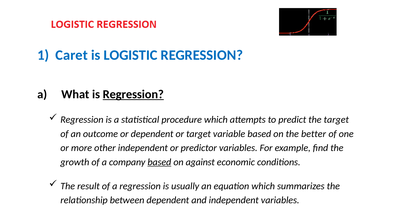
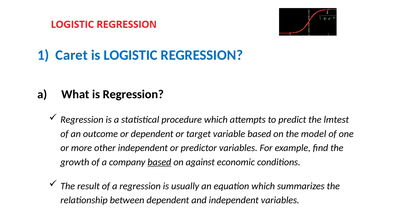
Regression underline: present -> none (133, 95)
the target: target -> lmtest (336, 120)
better: better -> model (314, 134)
